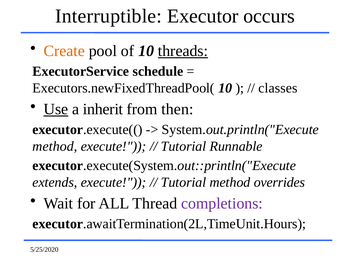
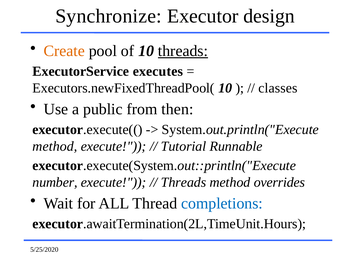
Interruptible: Interruptible -> Synchronize (109, 16)
occurs: occurs -> design (269, 16)
schedule: schedule -> executes (158, 71)
Use underline: present -> none (56, 109)
inherit: inherit -> public (103, 109)
extends: extends -> number (55, 182)
Tutorial: Tutorial -> Threads (184, 182)
completions colour: purple -> blue (222, 203)
